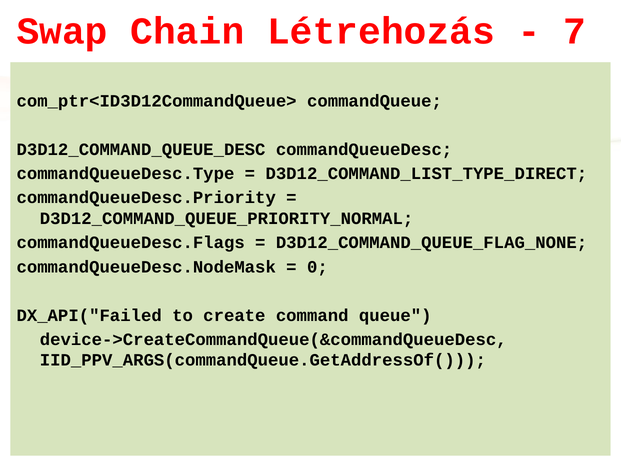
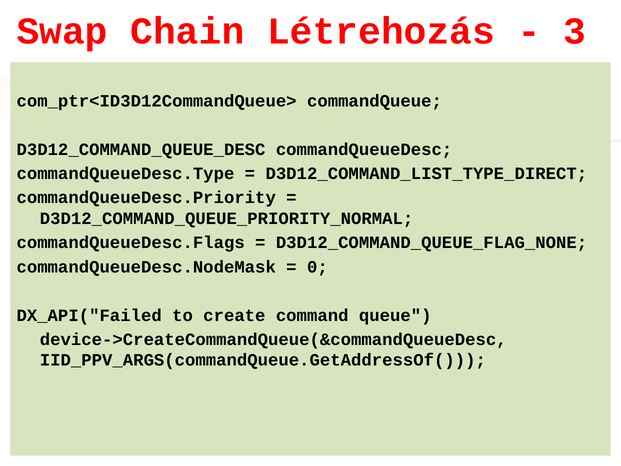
7: 7 -> 3 (575, 31)
